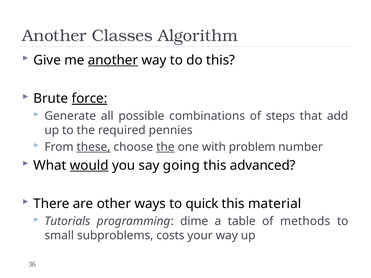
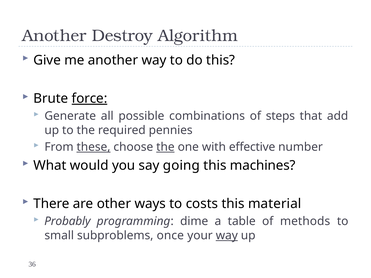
Classes: Classes -> Destroy (122, 36)
another underline: present -> none (113, 60)
problem: problem -> effective (252, 147)
would underline: present -> none (89, 166)
advanced: advanced -> machines (263, 166)
quick: quick -> costs (202, 204)
Tutorials: Tutorials -> Probably (67, 221)
costs: costs -> once (170, 236)
way underline: none -> present (227, 236)
